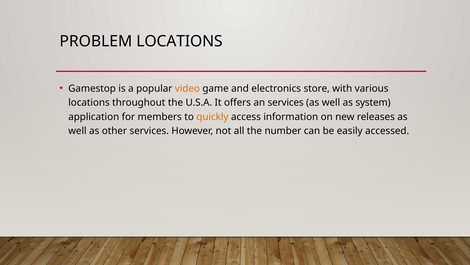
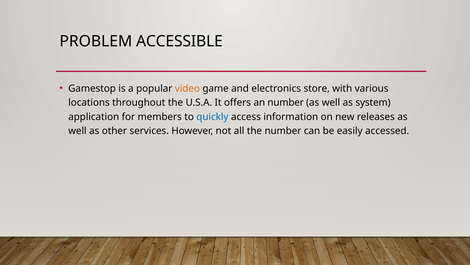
PROBLEM LOCATIONS: LOCATIONS -> ACCESSIBLE (179, 41)
an services: services -> number (286, 102)
quickly colour: orange -> blue (212, 117)
